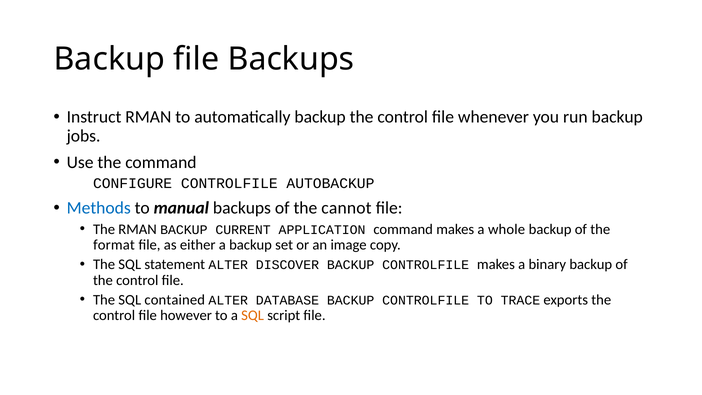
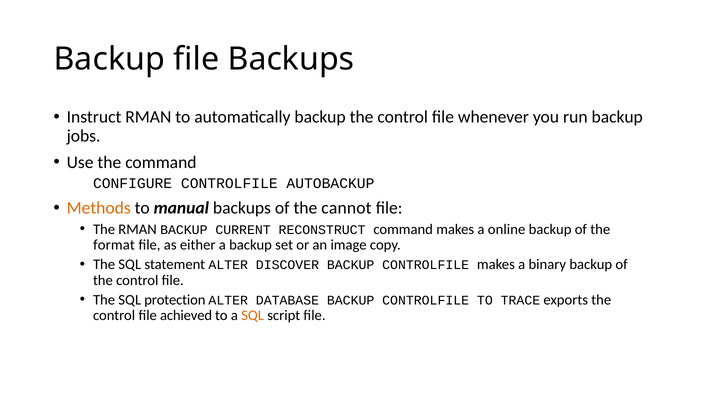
Methods colour: blue -> orange (99, 208)
APPLICATION: APPLICATION -> RECONSTRUCT (322, 230)
whole: whole -> online (507, 229)
contained: contained -> protection (175, 300)
however: however -> achieved (186, 315)
